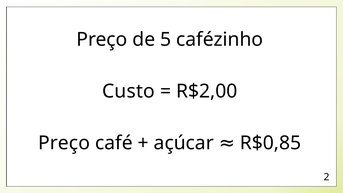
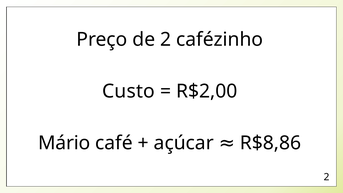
de 5: 5 -> 2 (166, 40)
Preço: Preço -> Mário (64, 143)
R$0,85: R$0,85 -> R$8,86 (271, 143)
